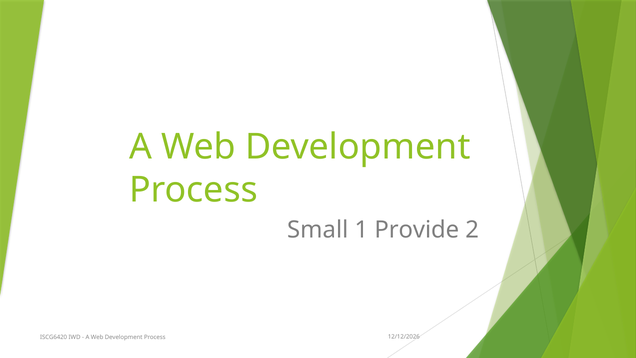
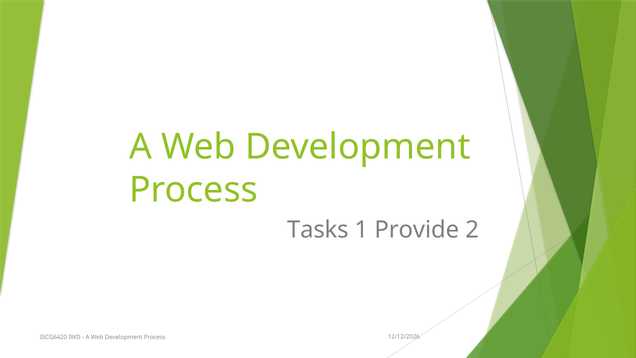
Small: Small -> Tasks (318, 230)
